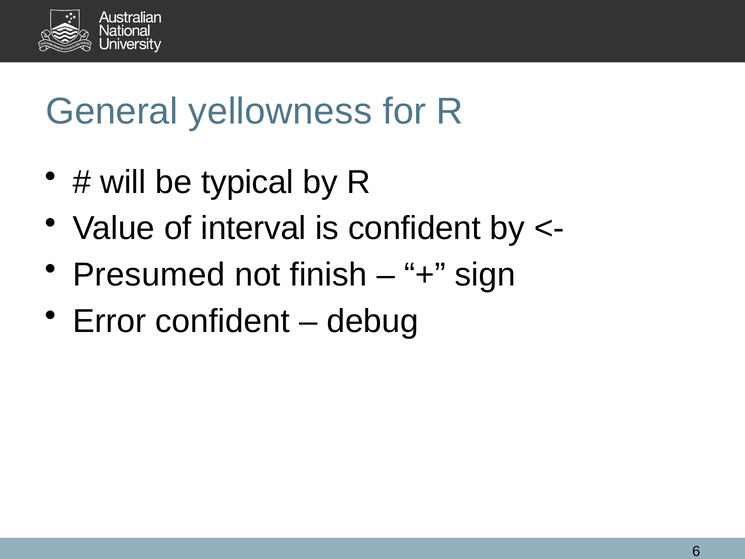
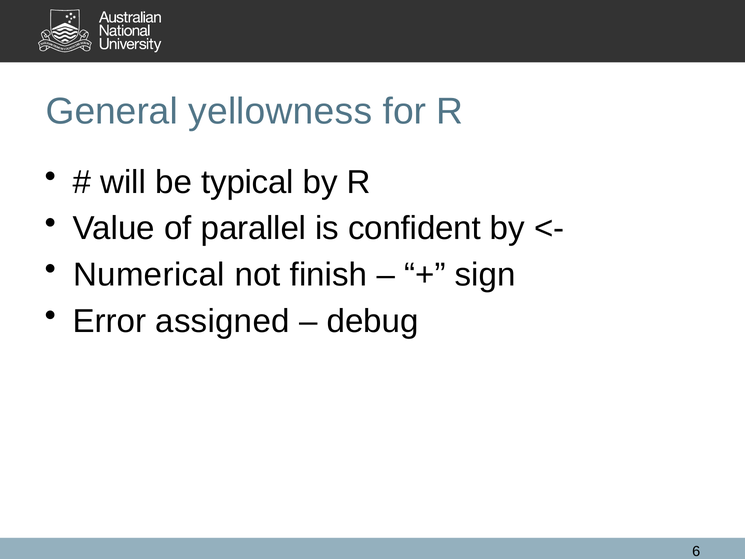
interval: interval -> parallel (253, 228)
Presumed: Presumed -> Numerical (149, 275)
Error confident: confident -> assigned (222, 321)
